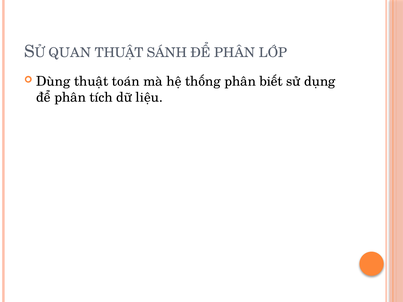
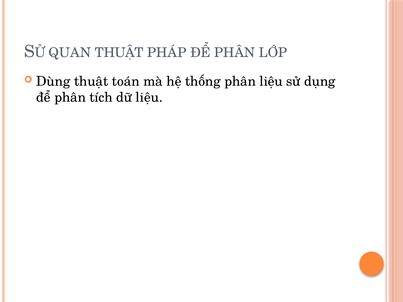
SÁNH: SÁNH -> PHÁP (167, 53)
phân biết: biết -> liệu (271, 82)
